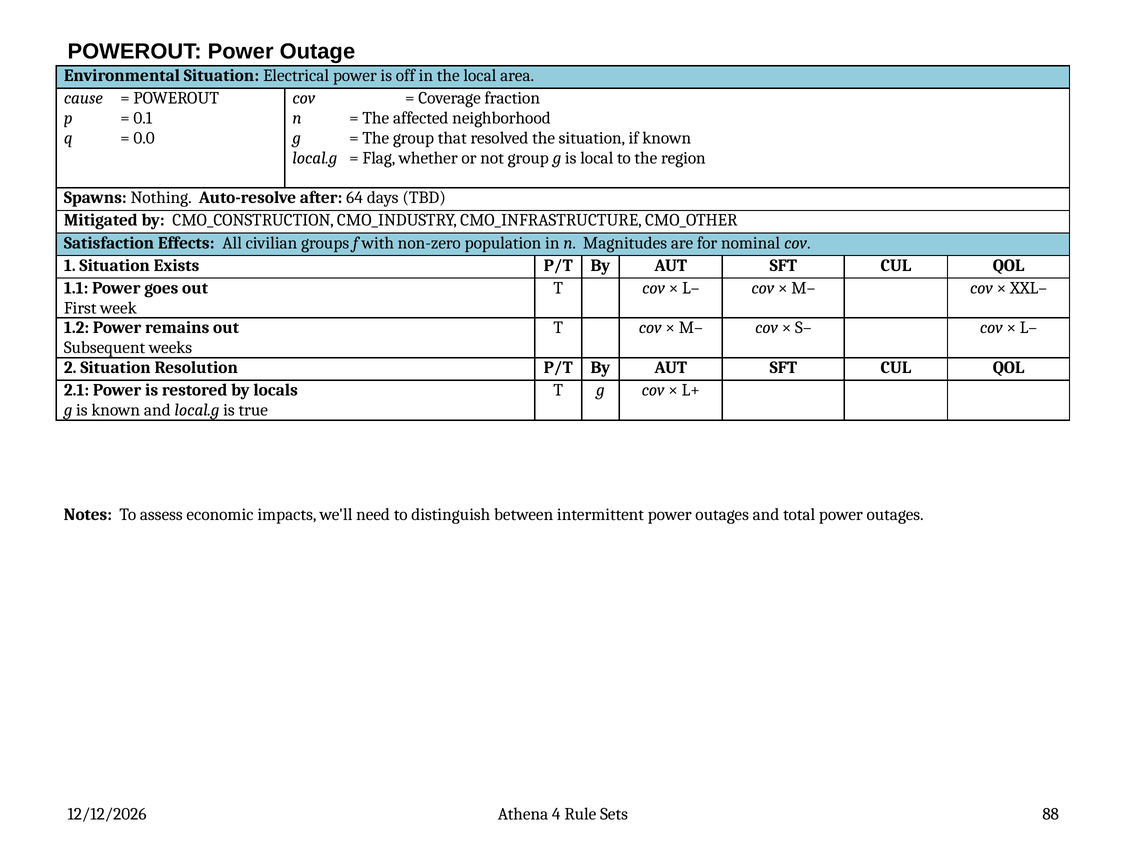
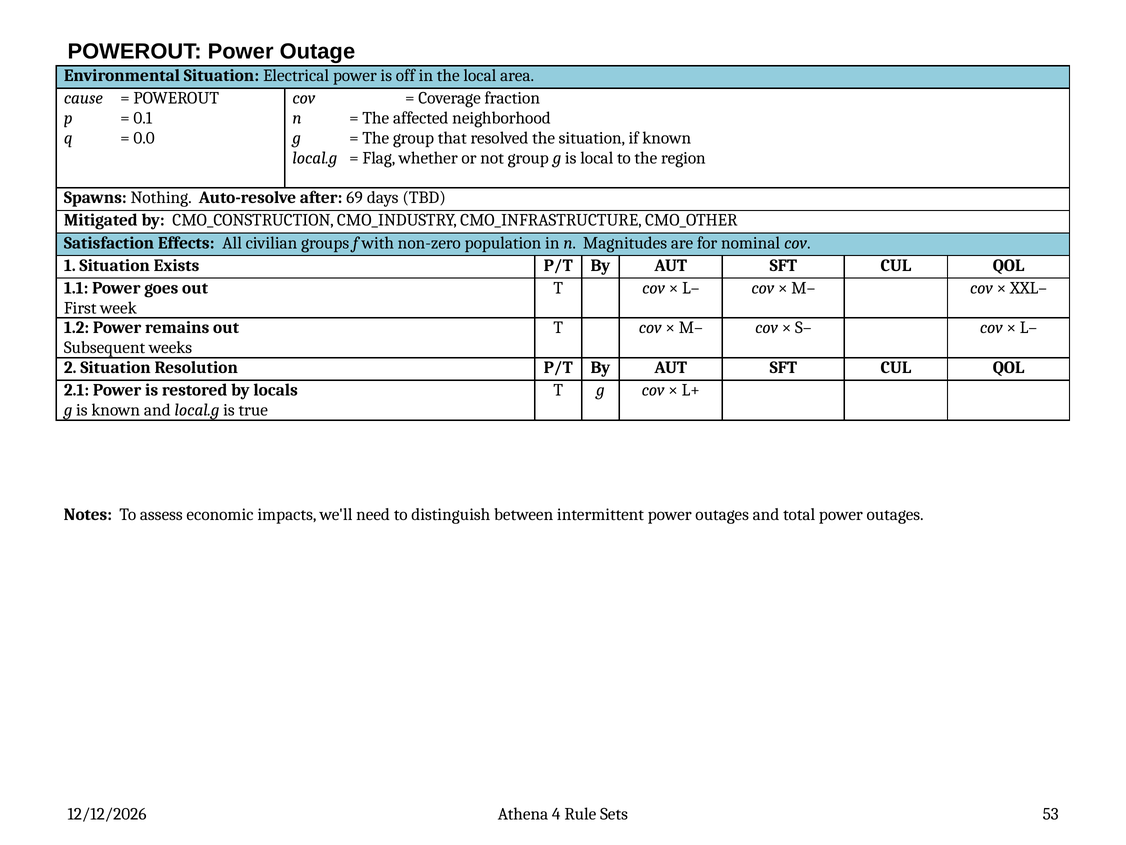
64: 64 -> 69 (355, 198)
88: 88 -> 53 (1051, 814)
